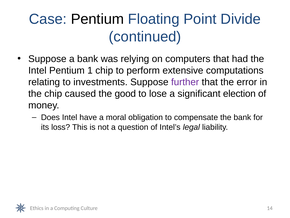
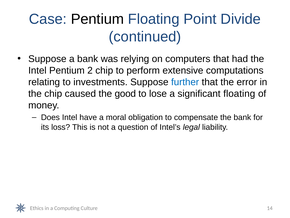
1: 1 -> 2 (90, 70)
further colour: purple -> blue (185, 82)
significant election: election -> floating (239, 93)
